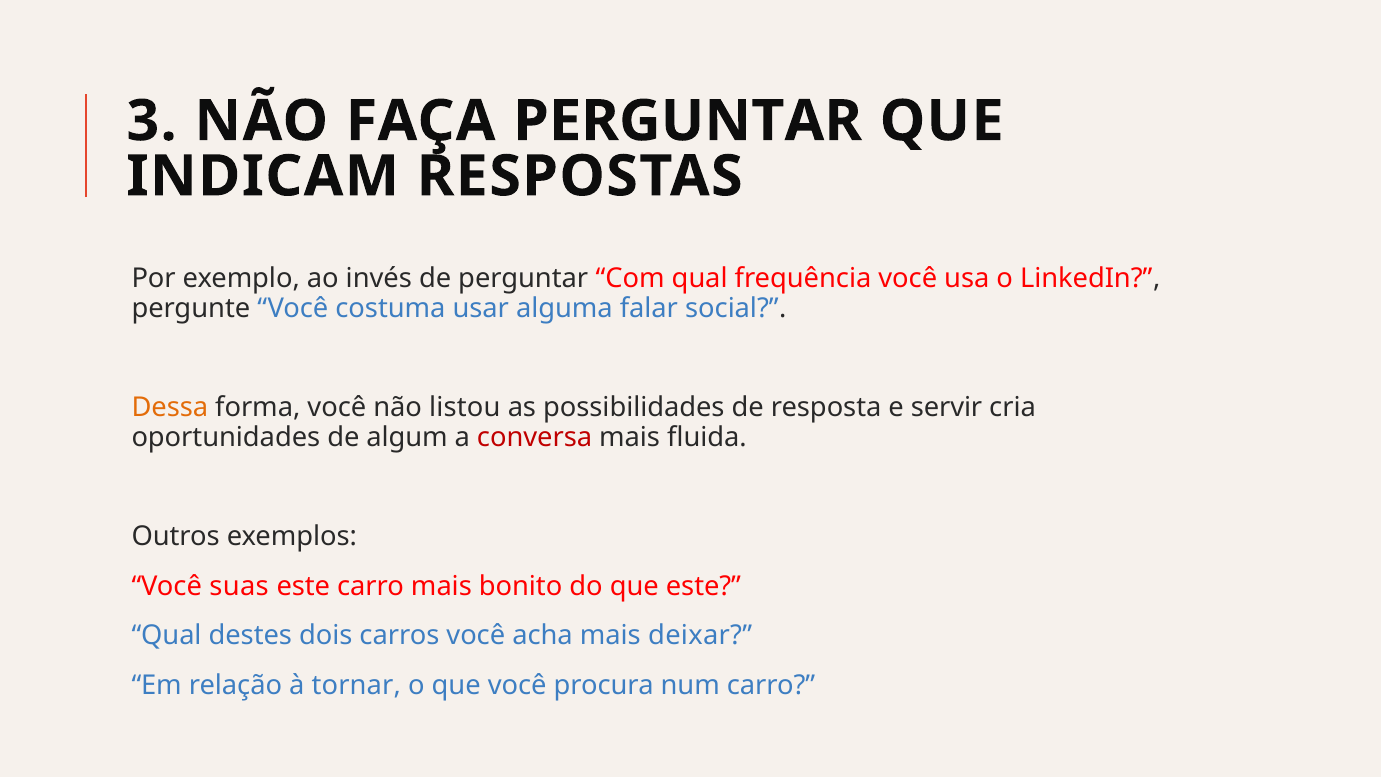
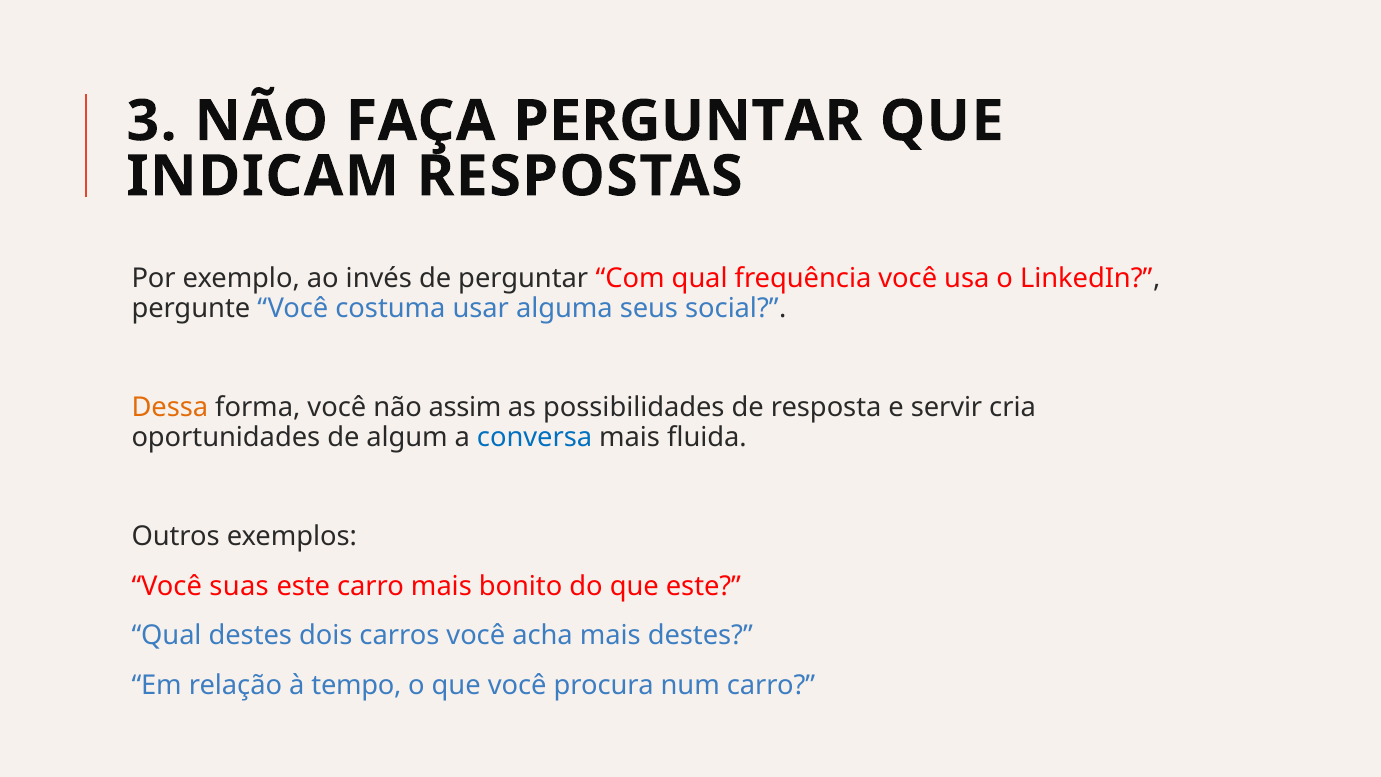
falar: falar -> seus (649, 308)
listou: listou -> assim (465, 408)
conversa colour: red -> blue (535, 437)
mais deixar: deixar -> destes (700, 636)
tornar: tornar -> tempo (356, 685)
